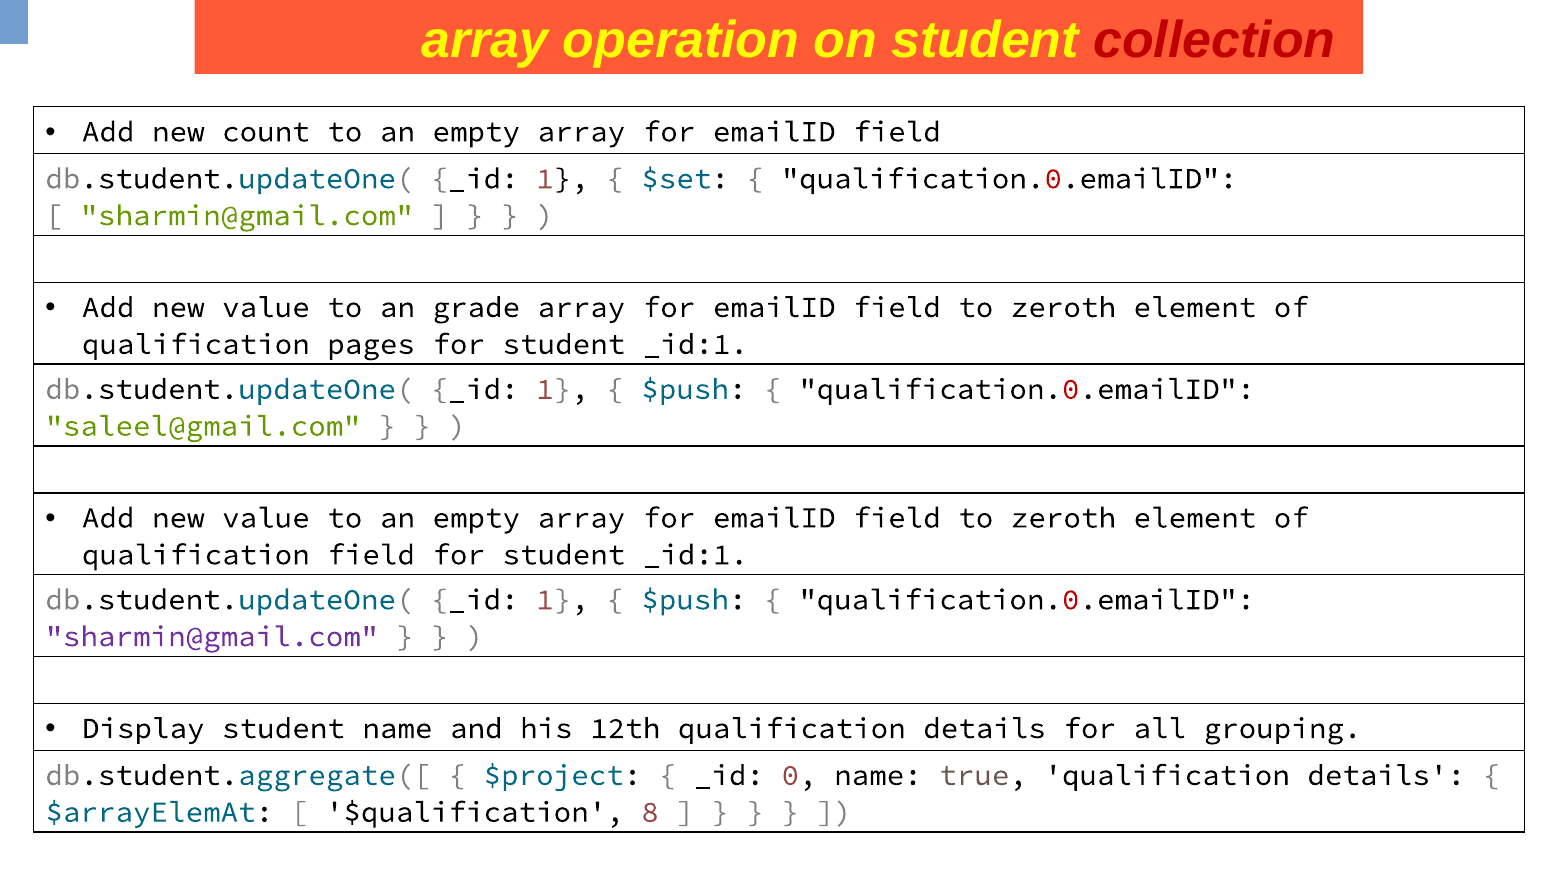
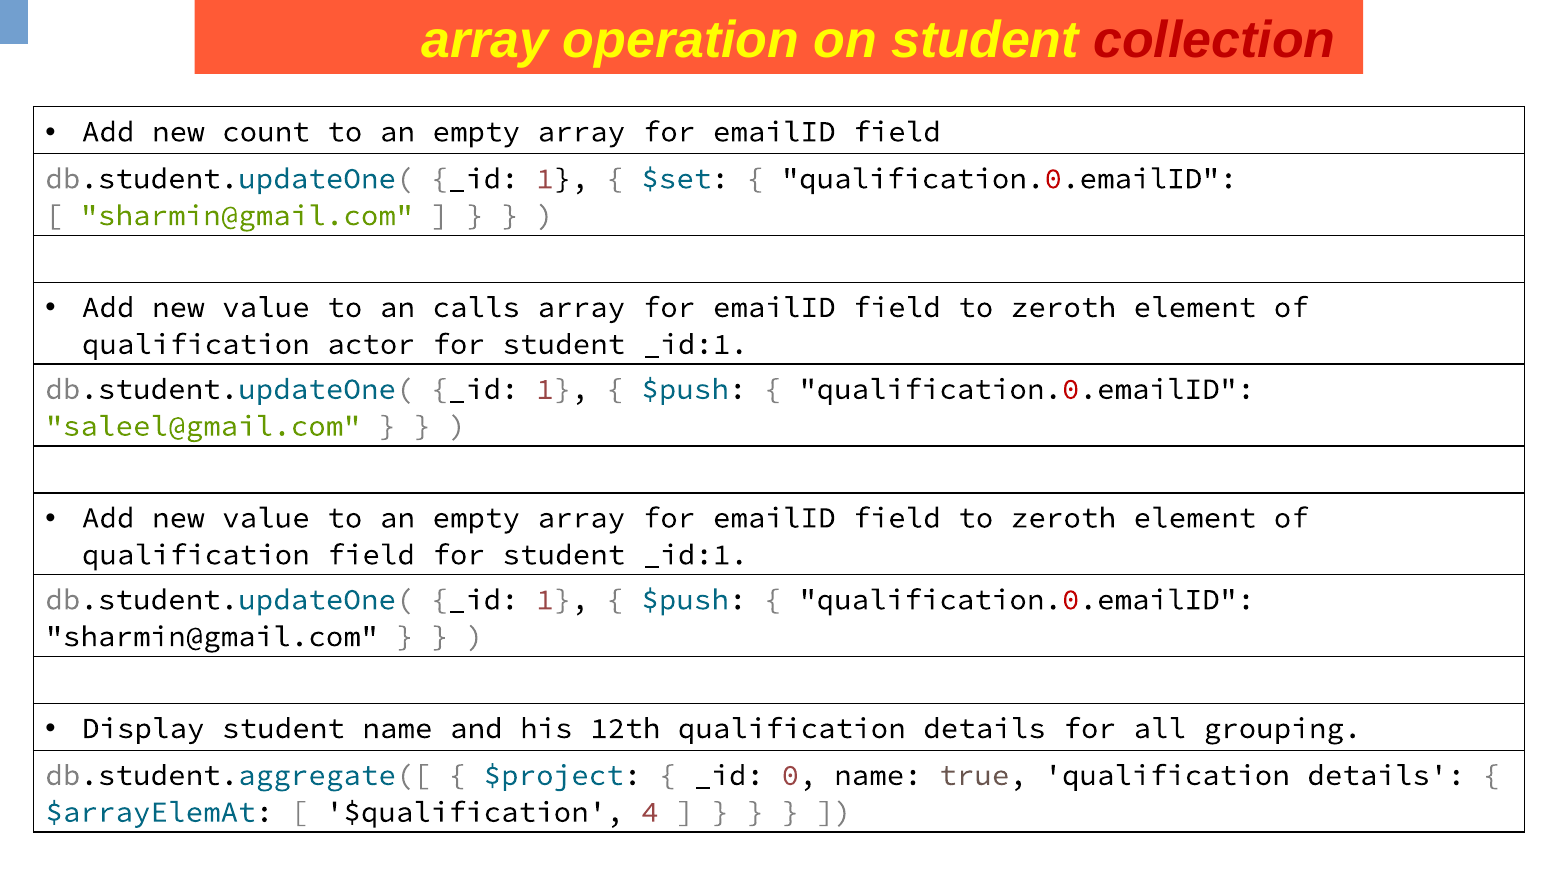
grade: grade -> calls (476, 307)
pages: pages -> actor (371, 344)
sharmin@gmail.com colour: purple -> black (212, 637)
8: 8 -> 4 (650, 812)
